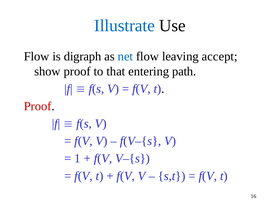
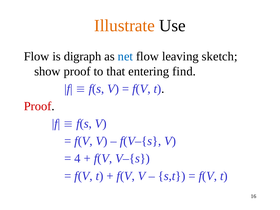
Illustrate colour: blue -> orange (124, 26)
accept: accept -> sketch (220, 56)
path: path -> find (184, 71)
1: 1 -> 4 (77, 158)
